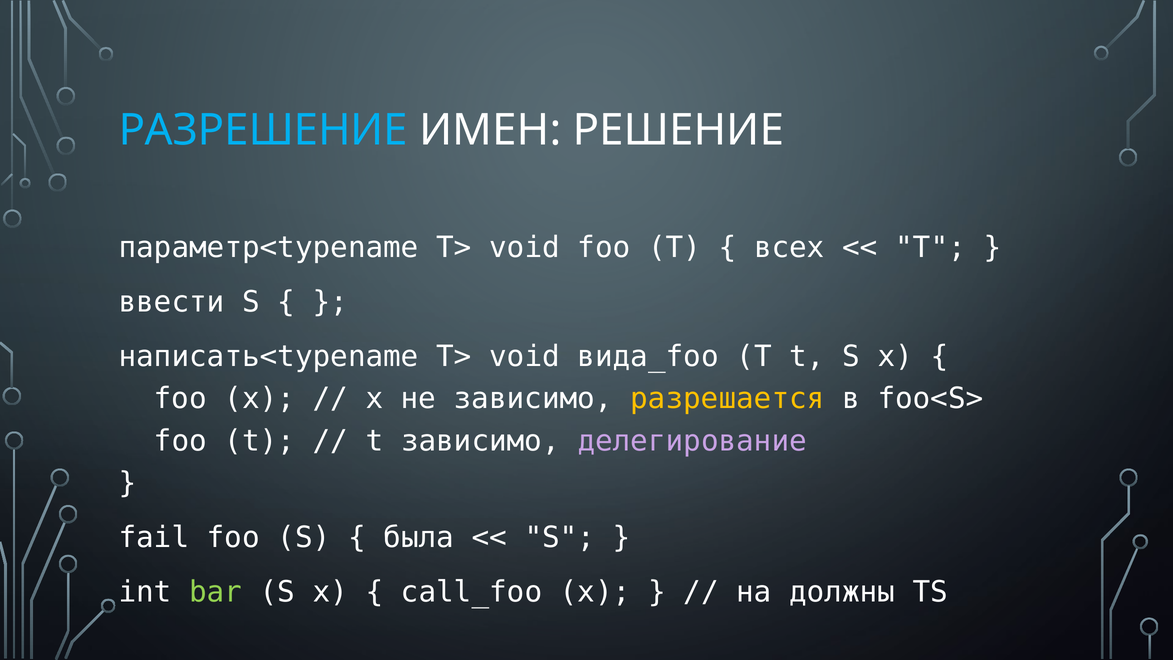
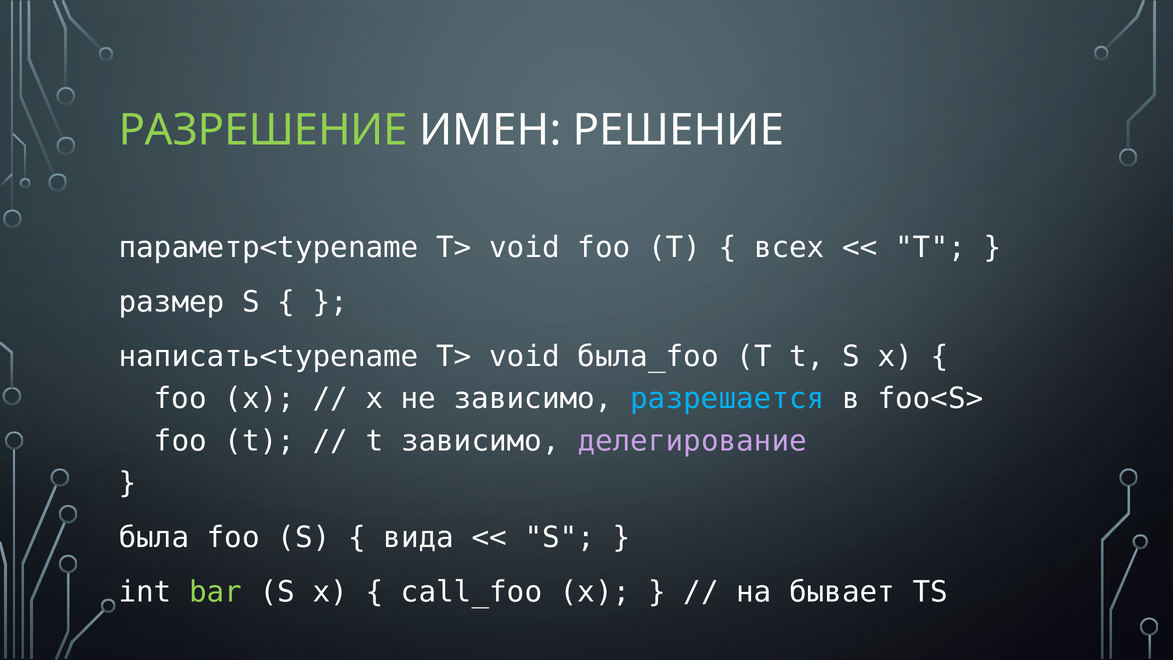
РАЗРЕШЕНИЕ colour: light blue -> light green (263, 130)
ввести: ввести -> размер (172, 302)
вида_foo: вида_foo -> была_foo (648, 356)
разрешается colour: yellow -> light blue (727, 399)
fail: fail -> была (154, 538)
была: была -> вида (419, 538)
должны: должны -> бывает (842, 592)
